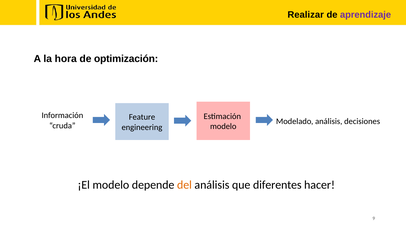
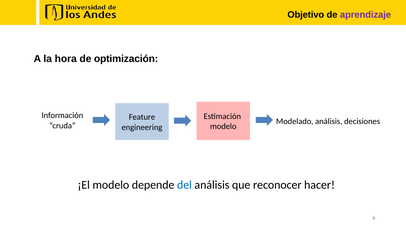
Realizar: Realizar -> Objetivo (306, 15)
del colour: orange -> blue (184, 184)
diferentes: diferentes -> reconocer (277, 184)
